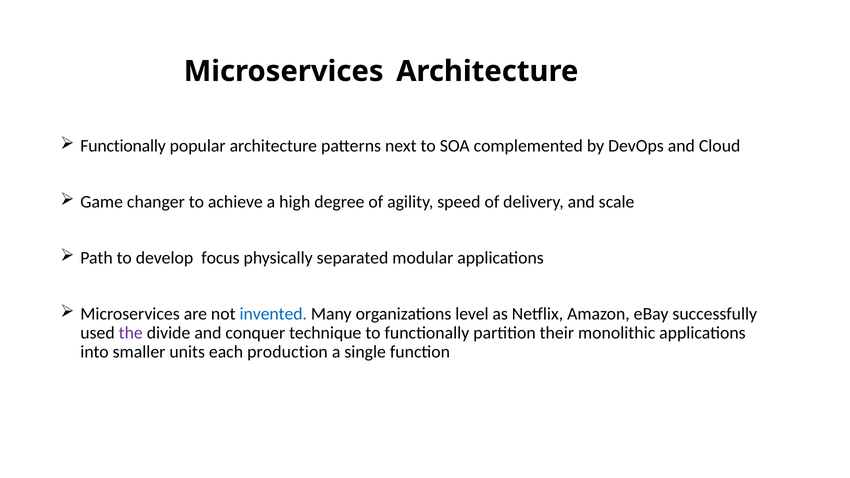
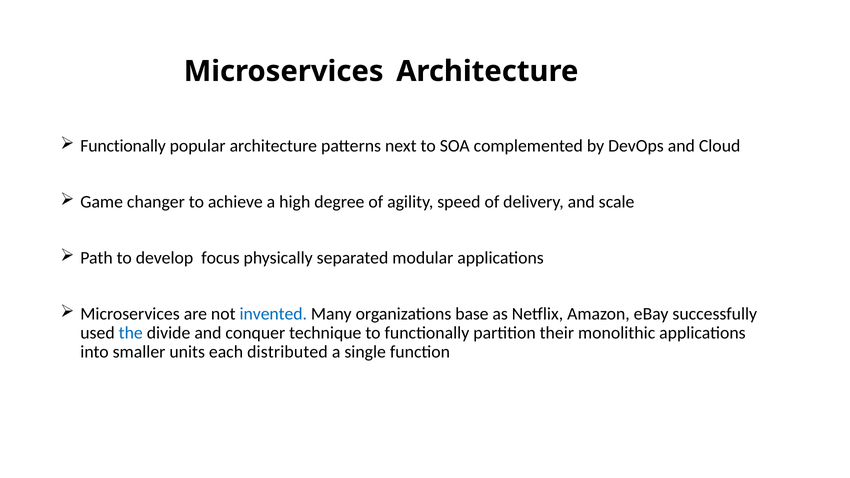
level: level -> base (472, 314)
the colour: purple -> blue (131, 333)
production: production -> distributed (287, 352)
